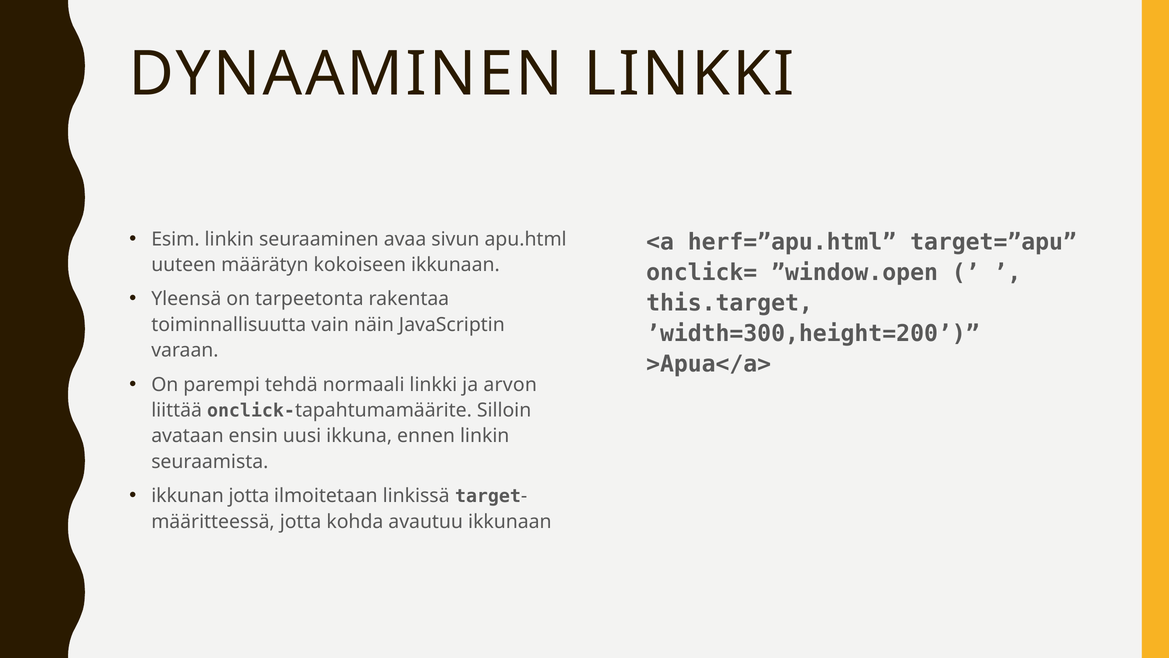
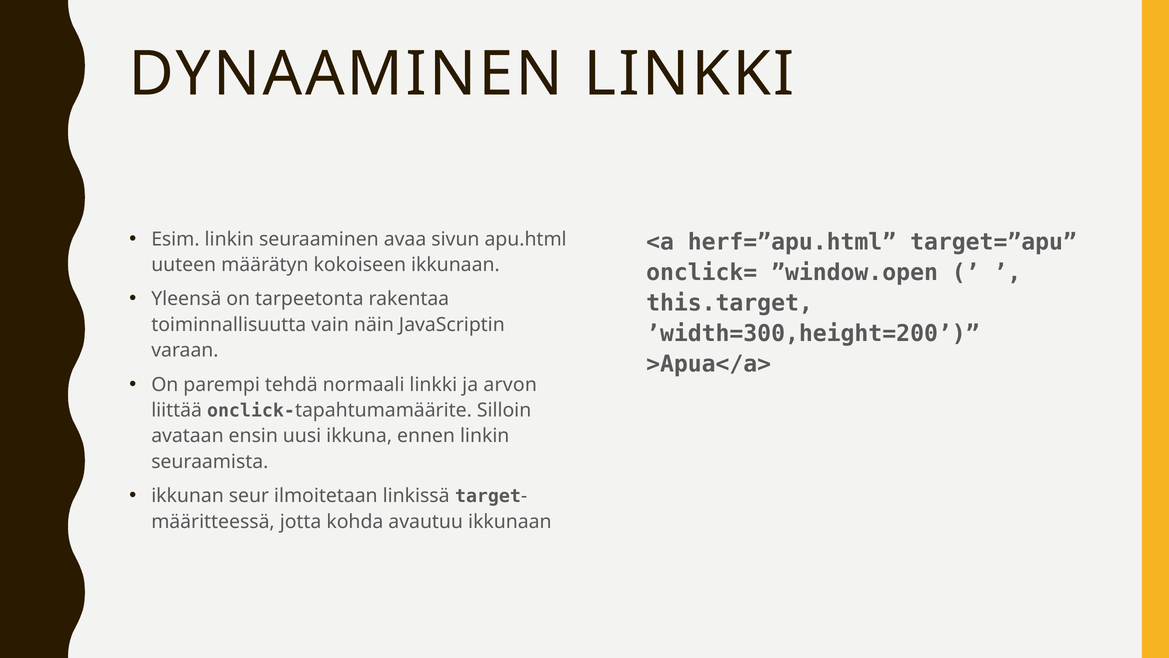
ikkunan jotta: jotta -> seur (249, 496)
